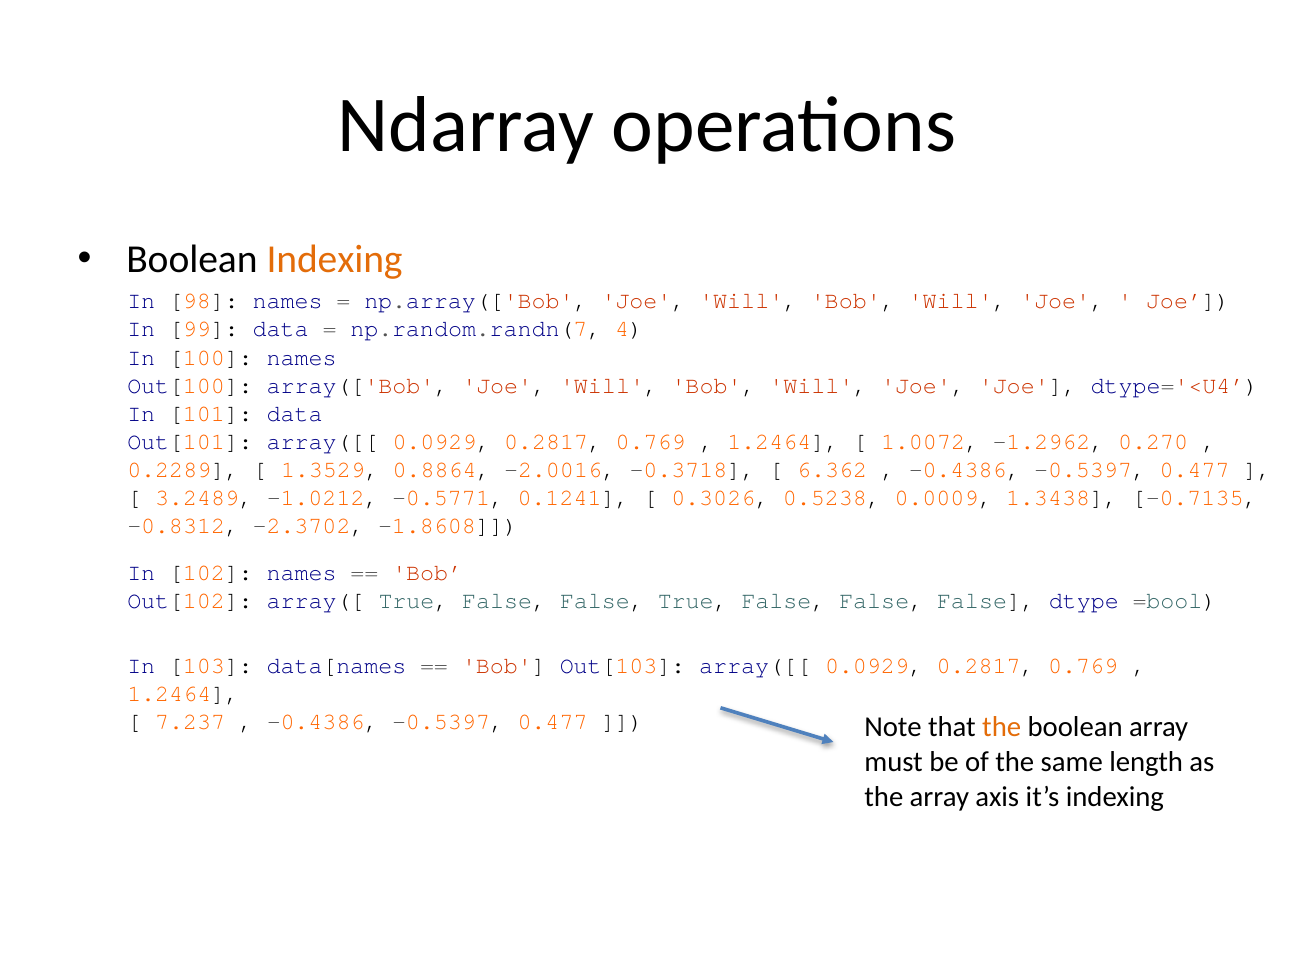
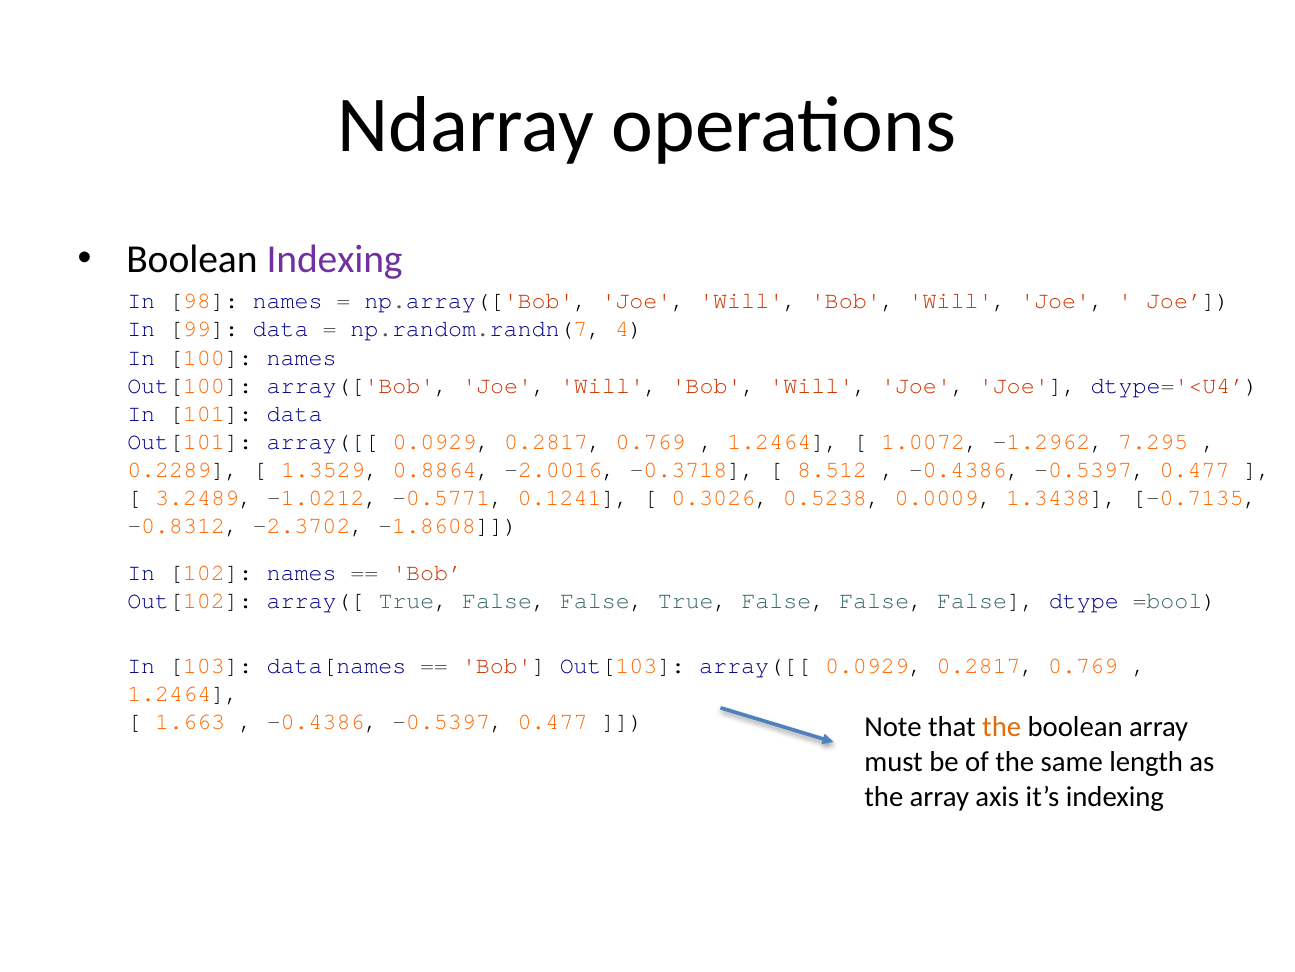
Indexing colour: orange -> purple (335, 260)
0.270: 0.270 -> 7.295 (1153, 441)
6.362: 6.362 -> 8.512 (832, 469)
7.237: 7.237 -> 1.663 (190, 722)
